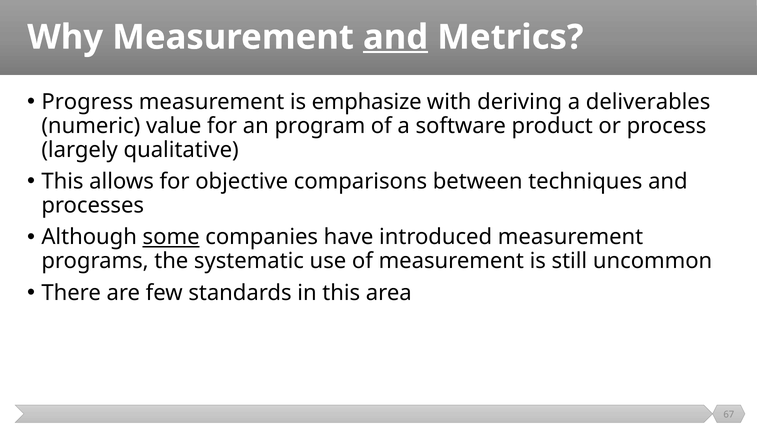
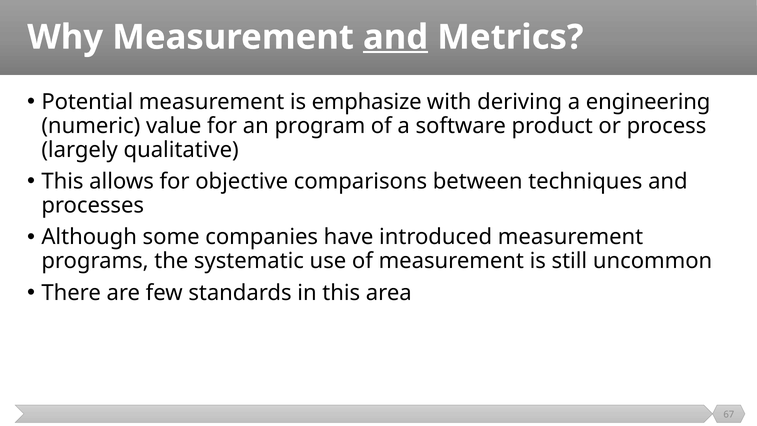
Progress: Progress -> Potential (87, 102)
deliverables: deliverables -> engineering (648, 102)
some underline: present -> none (171, 237)
